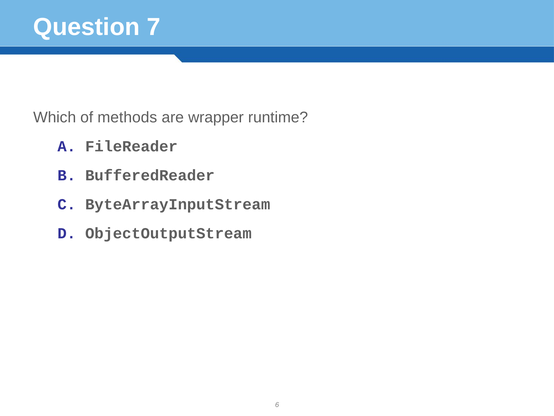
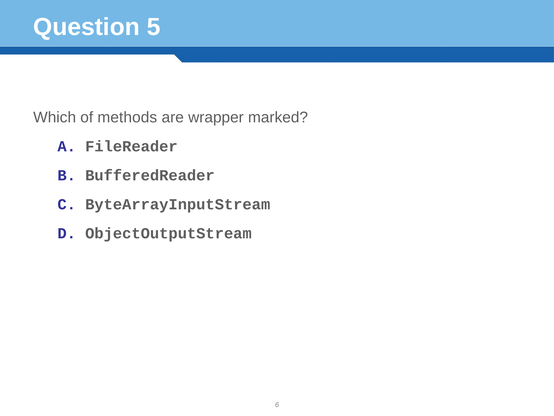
7: 7 -> 5 (154, 27)
runtime: runtime -> marked (278, 117)
